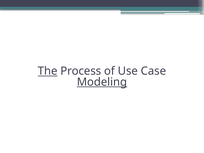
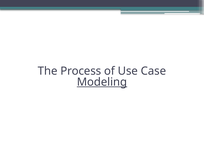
The underline: present -> none (48, 71)
